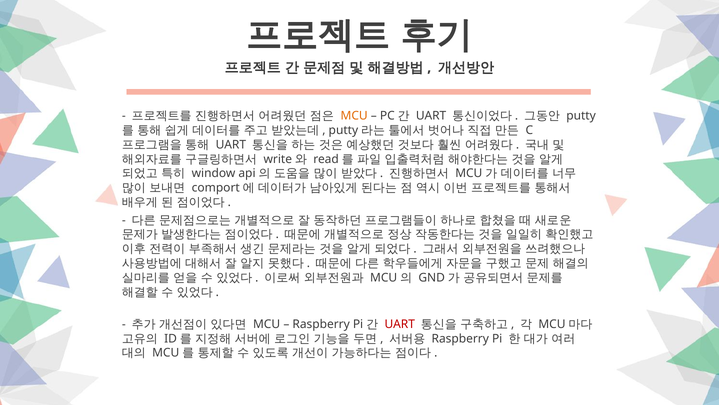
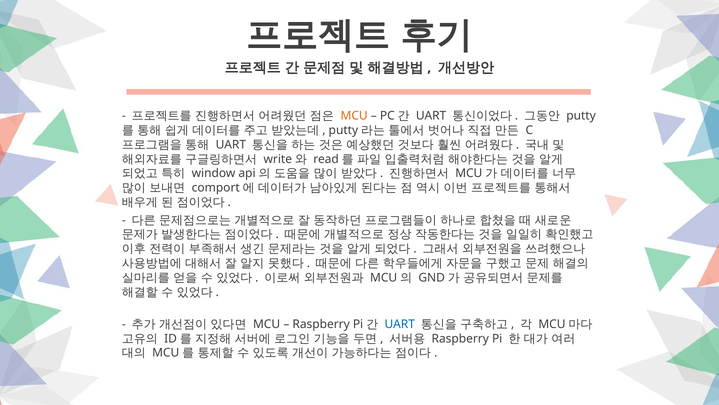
UART colour: red -> blue (400, 324)
